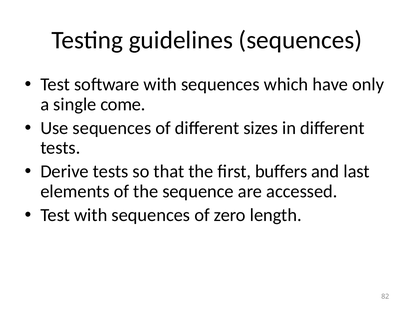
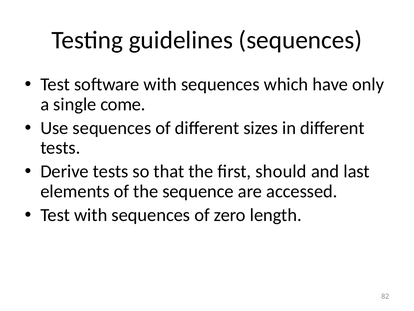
buffers: buffers -> should (281, 171)
